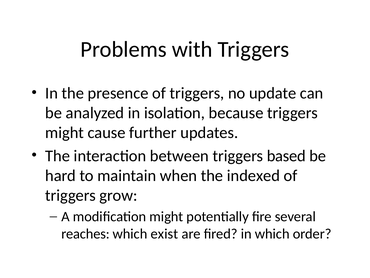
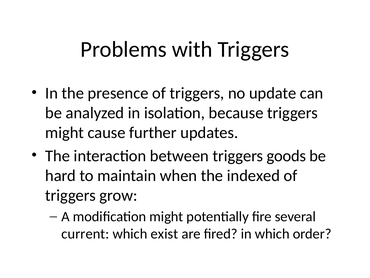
based: based -> goods (286, 156)
reaches: reaches -> current (85, 234)
